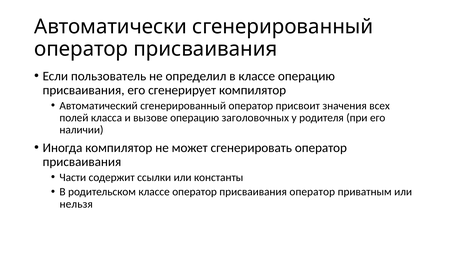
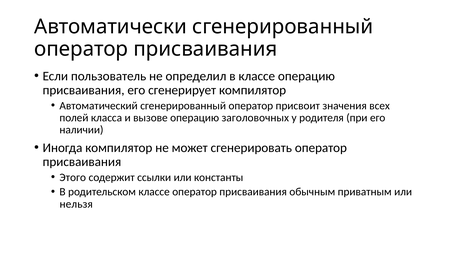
Части: Части -> Этого (73, 177)
присваивания оператор: оператор -> обычным (312, 192)
